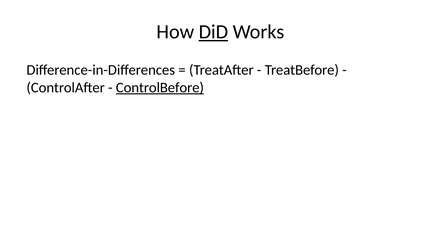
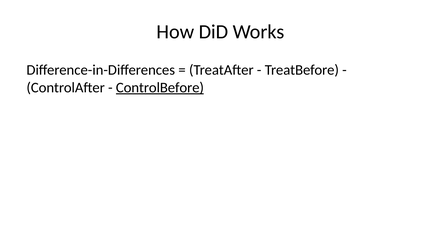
DiD underline: present -> none (213, 32)
